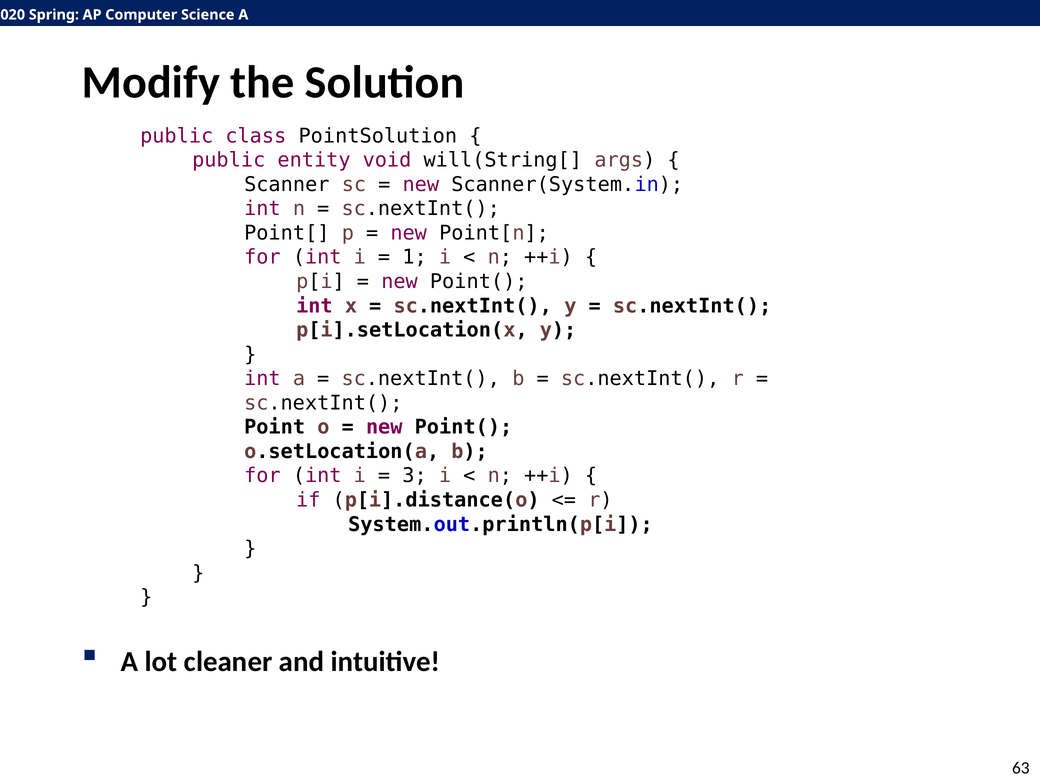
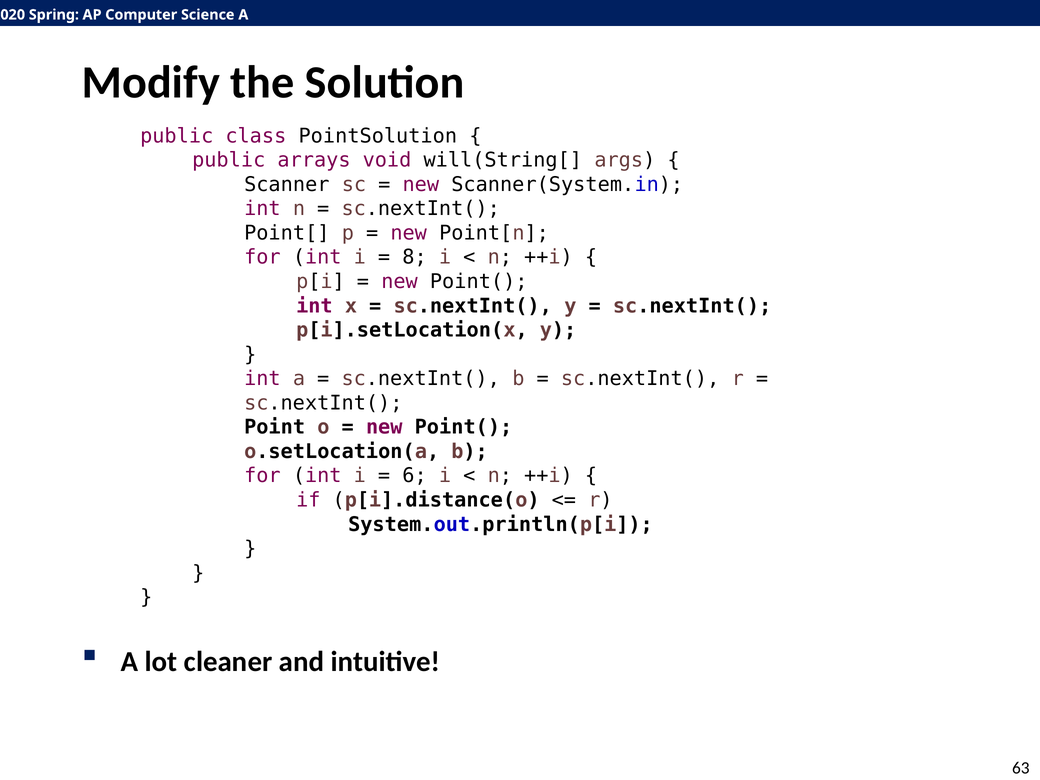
entity: entity -> arrays (314, 160)
1: 1 -> 8 (415, 257)
3: 3 -> 6 (415, 476)
